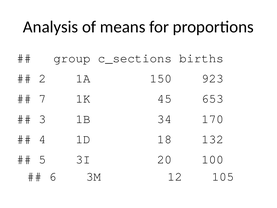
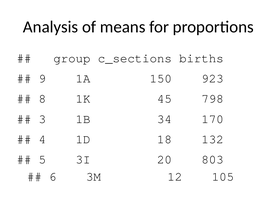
2: 2 -> 9 (42, 78)
7: 7 -> 8 (42, 99)
653: 653 -> 798 (213, 99)
100: 100 -> 803 (213, 159)
